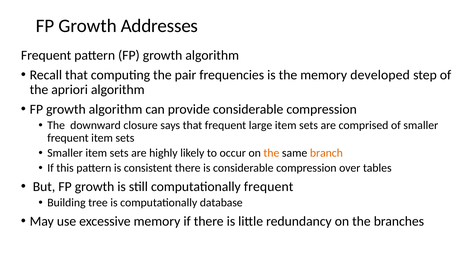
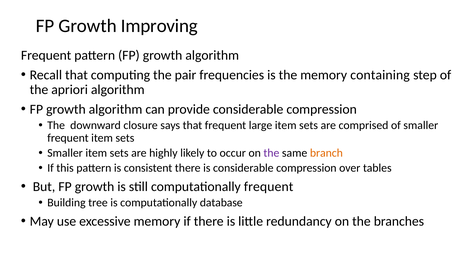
Addresses: Addresses -> Improving (159, 26)
developed: developed -> containing (380, 75)
the colour: orange -> purple (271, 153)
